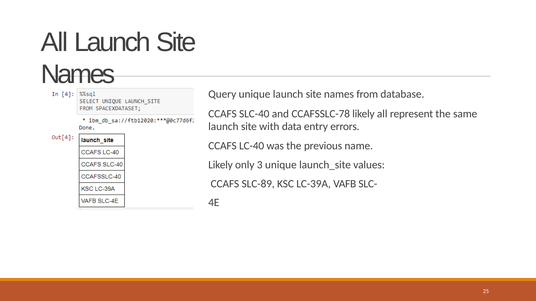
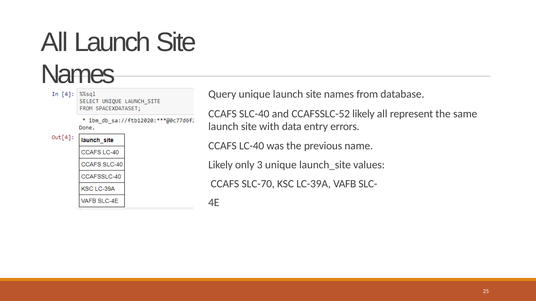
CCAFSSLC-78: CCAFSSLC-78 -> CCAFSSLC-52 (321, 114)
SLC-89: SLC-89 -> SLC-70 (258, 184)
